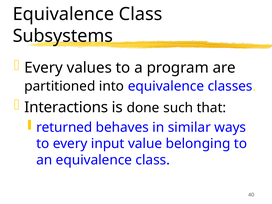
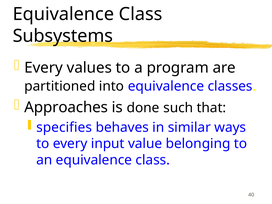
Interactions: Interactions -> Approaches (66, 107)
returned: returned -> specifies (64, 127)
